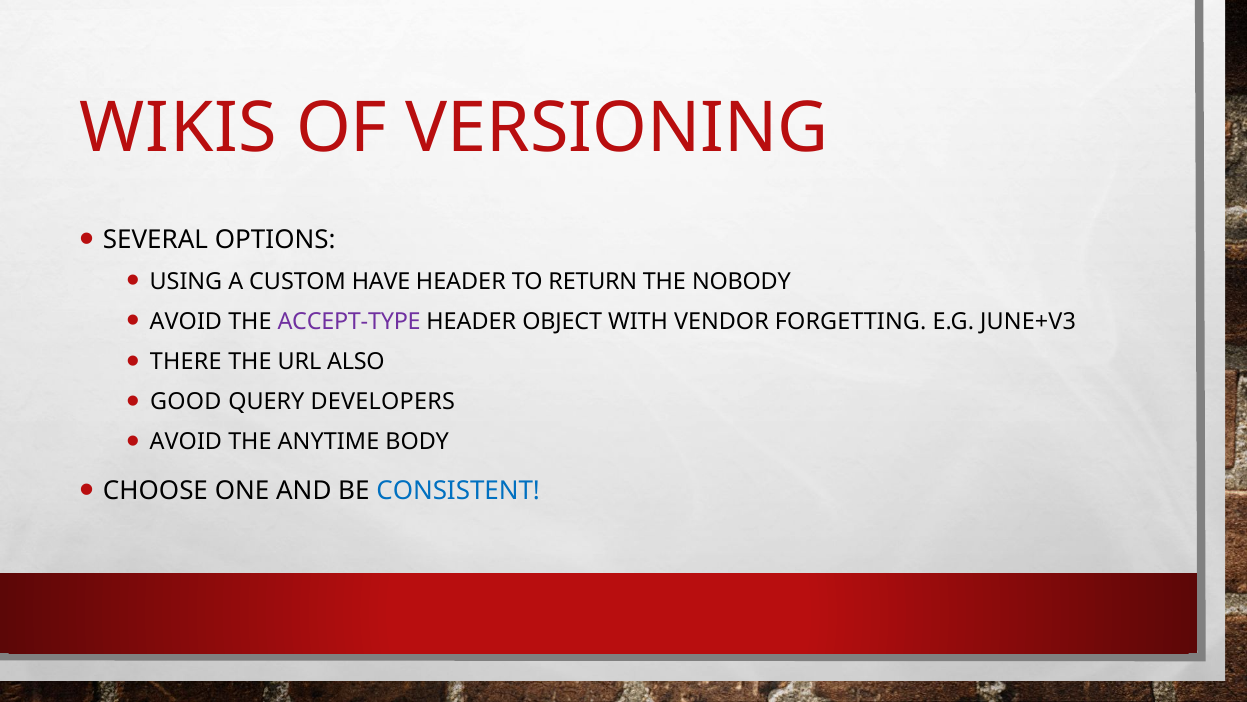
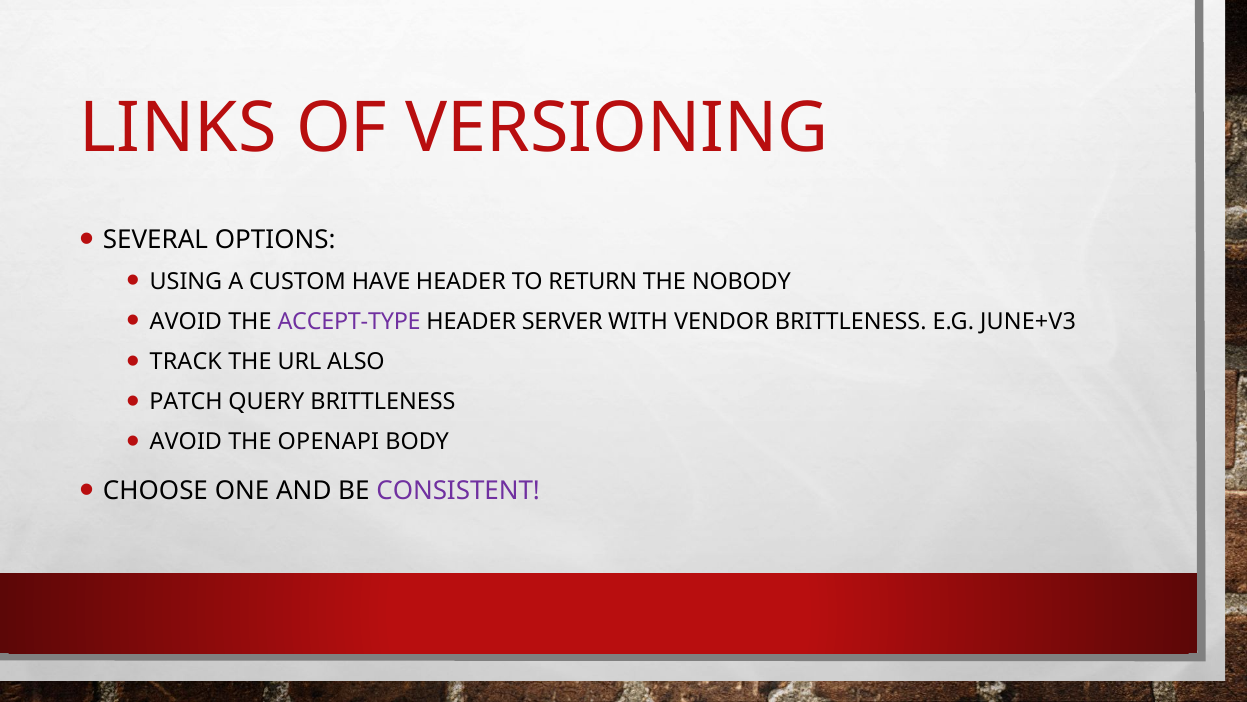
WIKIS: WIKIS -> LINKS (178, 129)
OBJECT: OBJECT -> SERVER (562, 321)
VENDOR FORGETTING: FORGETTING -> BRITTLENESS (851, 321)
THERE: THERE -> TRACK (186, 361)
GOOD: GOOD -> PATCH (186, 402)
QUERY DEVELOPERS: DEVELOPERS -> BRITTLENESS (383, 402)
ANYTIME: ANYTIME -> OPENAPI (328, 442)
CONSISTENT colour: blue -> purple (458, 491)
